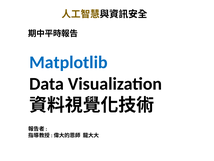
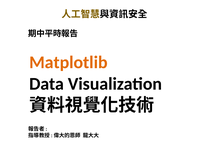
Matplotlib colour: blue -> orange (68, 62)
